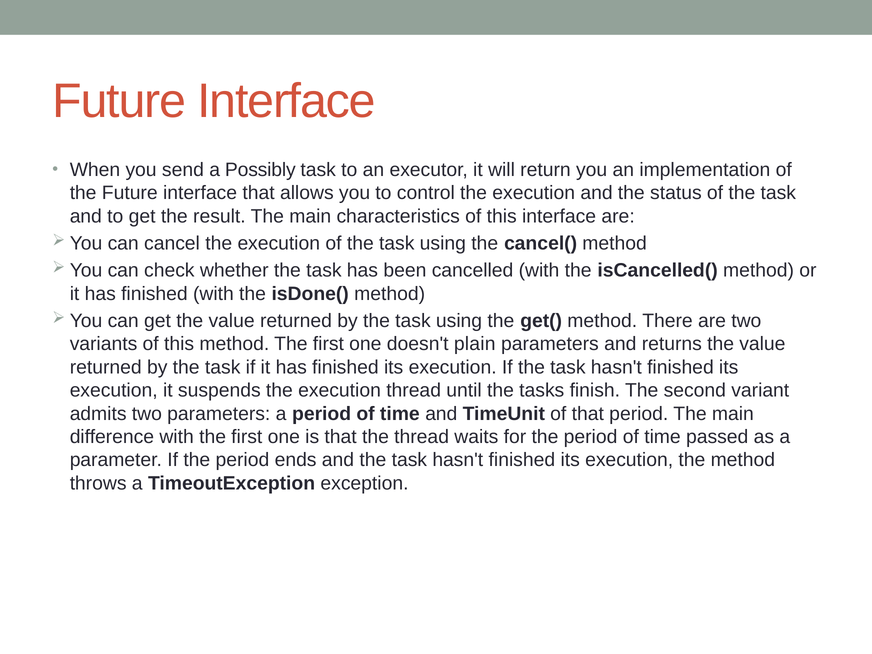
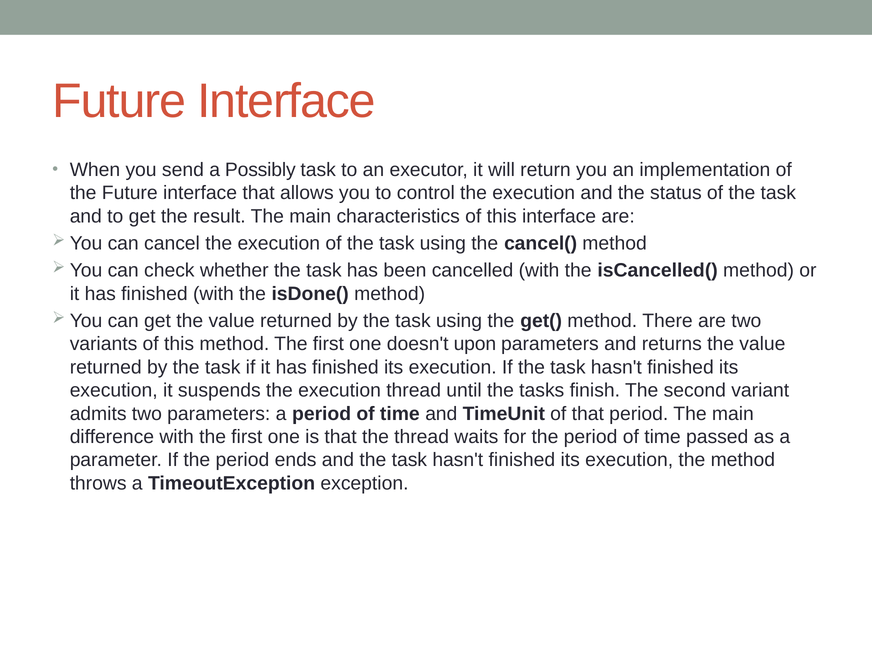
plain: plain -> upon (475, 344)
